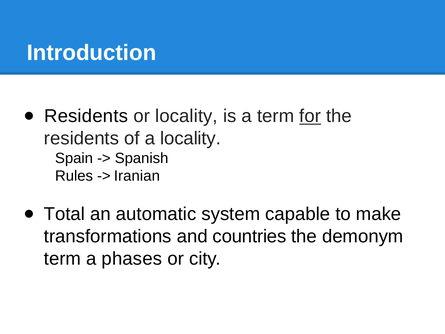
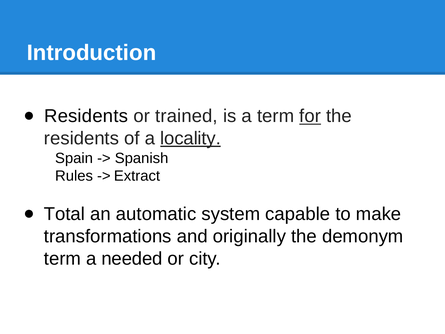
or locality: locality -> trained (186, 116)
locality underline: none -> present (191, 138)
Iranian: Iranian -> Extract (137, 176)
countries: countries -> originally (249, 236)
phases: phases -> needed (132, 258)
